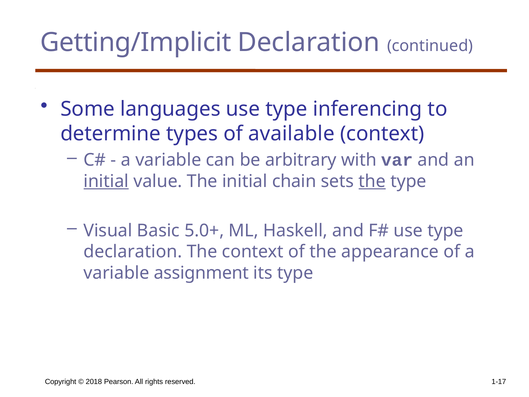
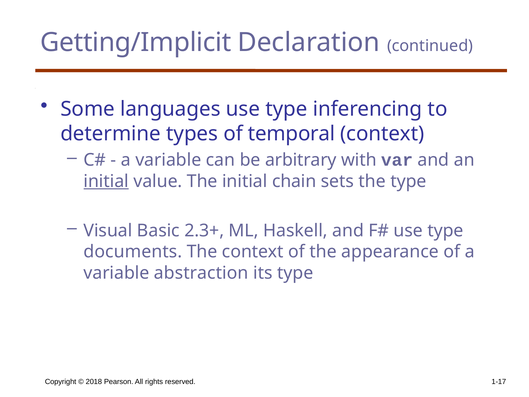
available: available -> temporal (292, 134)
the underline: present -> none (372, 181)
5.0+: 5.0+ -> 2.3+ (204, 230)
declaration: declaration -> documents (133, 252)
assignment: assignment -> abstraction (201, 273)
